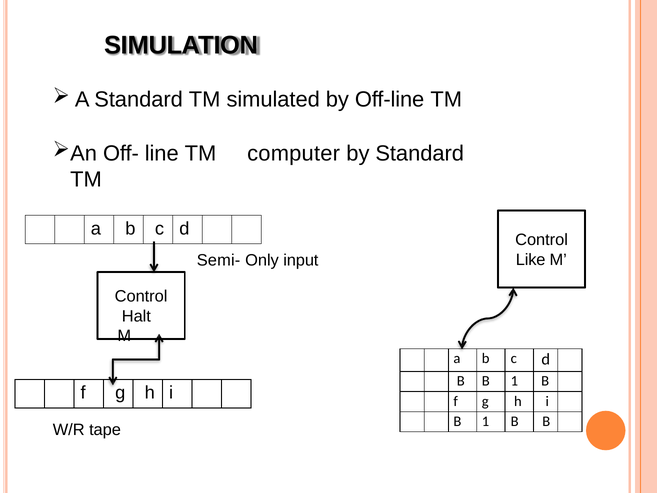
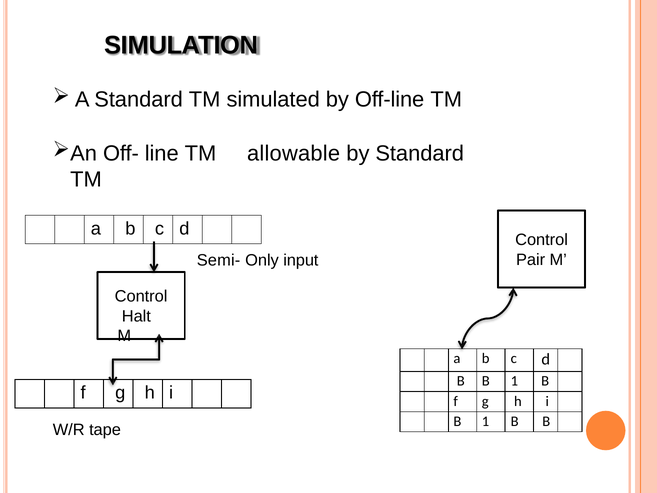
computer: computer -> allowable (294, 153)
Like: Like -> Pair (531, 260)
